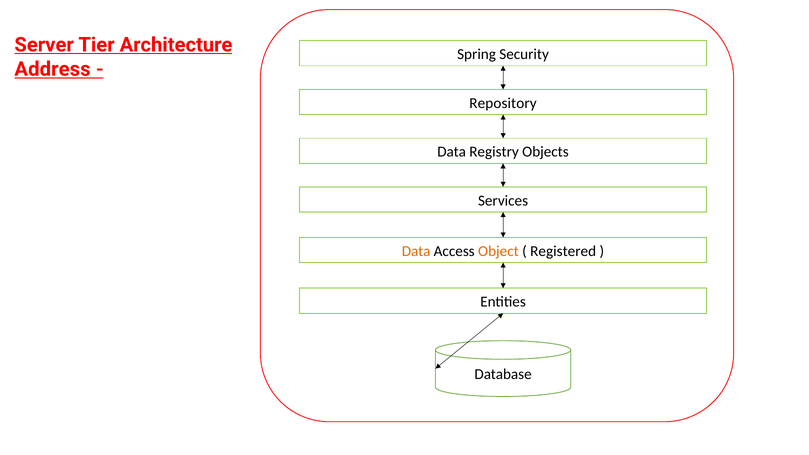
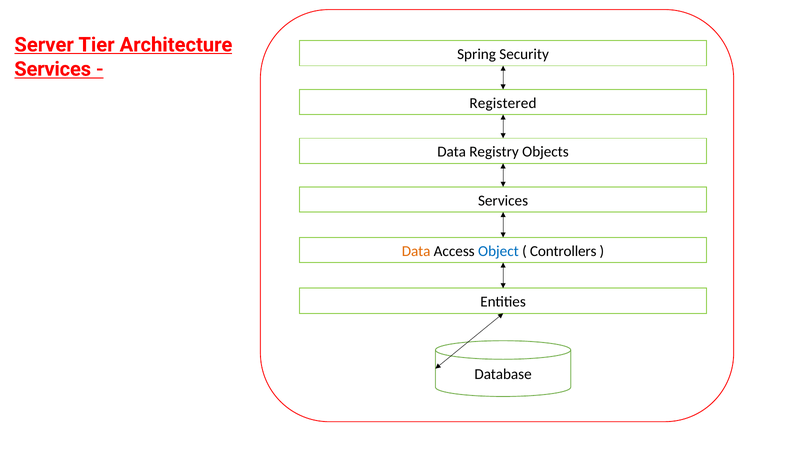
Address: Address -> Services (53, 69)
Repository: Repository -> Registered (503, 103)
Object colour: orange -> blue (498, 251)
Registered: Registered -> Controllers (563, 251)
